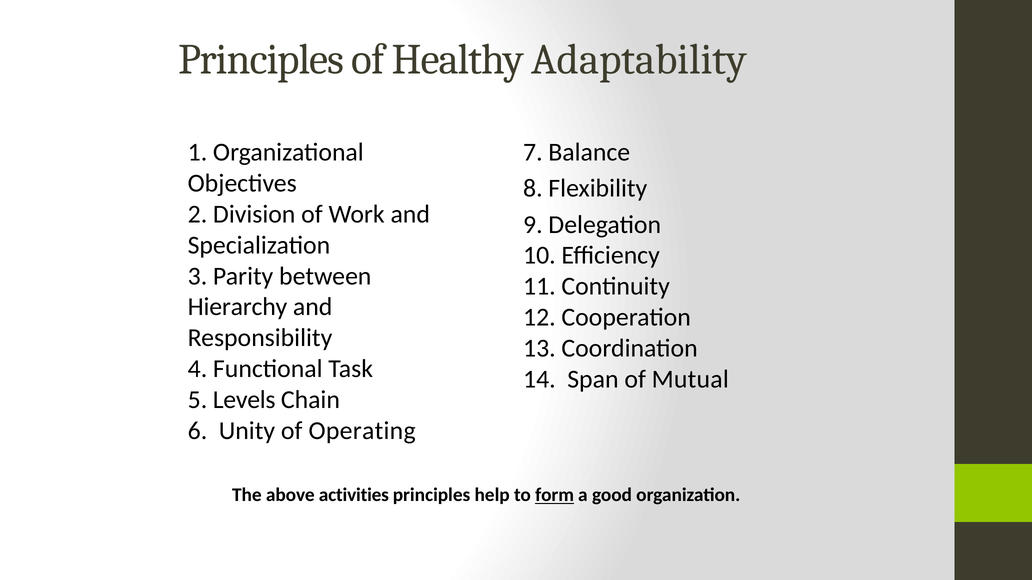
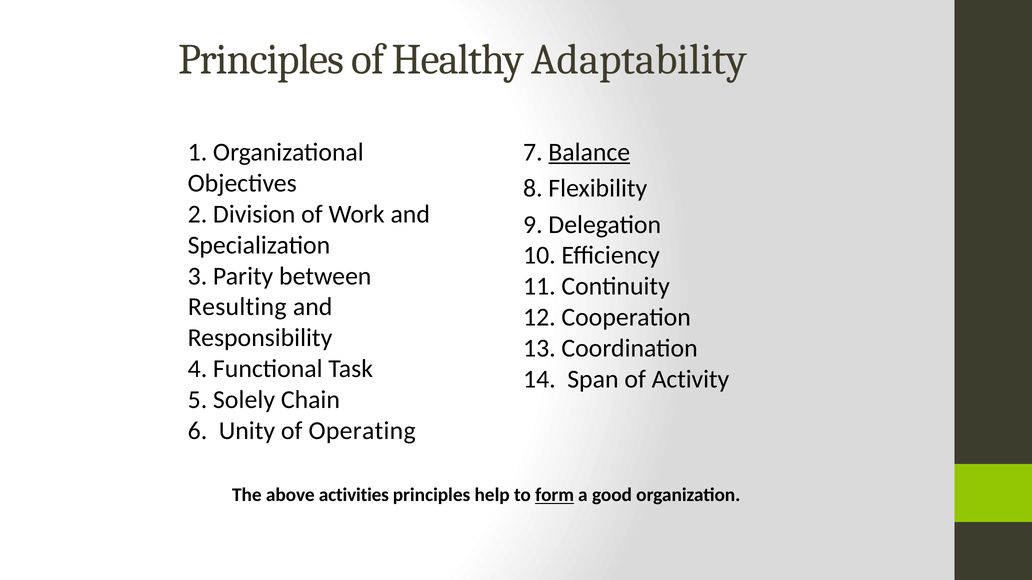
Balance underline: none -> present (589, 152)
Hierarchy: Hierarchy -> Resulting (237, 307)
Mutual: Mutual -> Activity (690, 380)
Levels: Levels -> Solely (244, 400)
